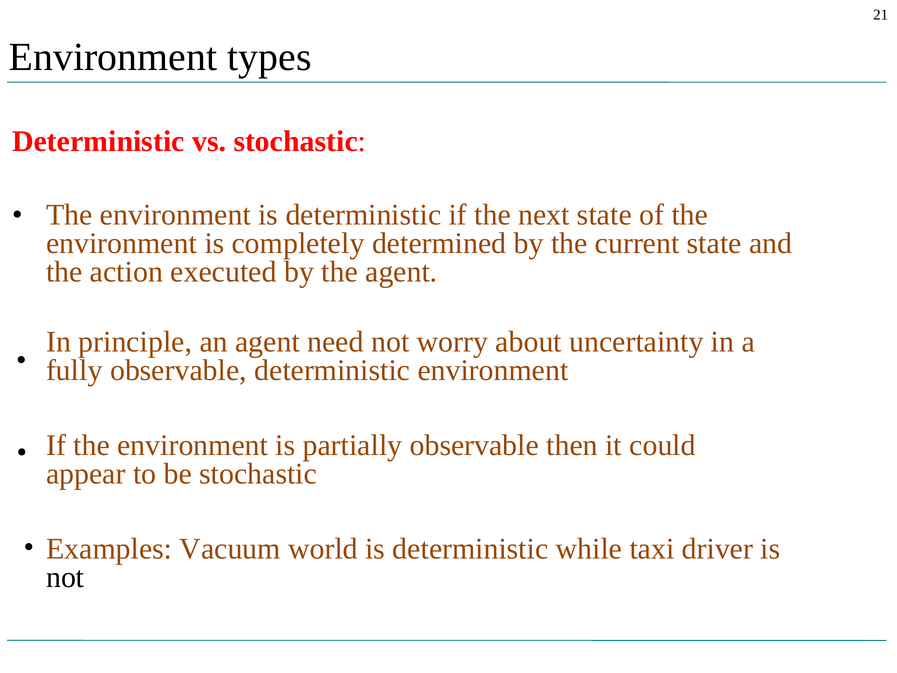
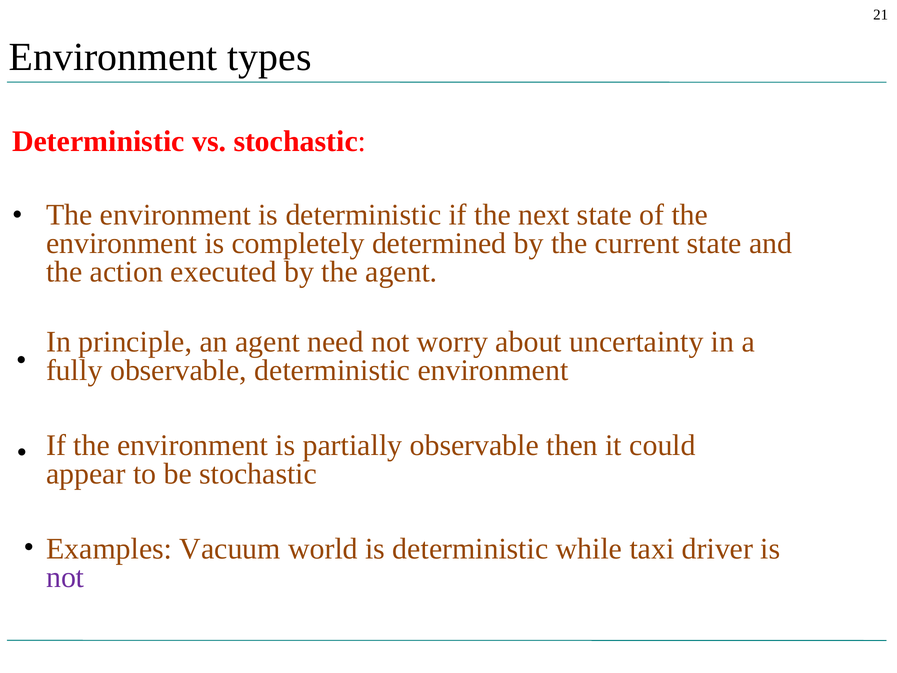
not colour: black -> purple (65, 577)
